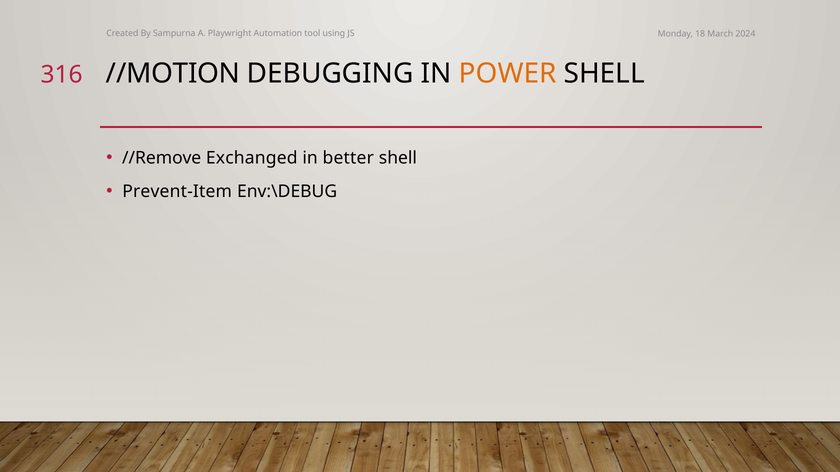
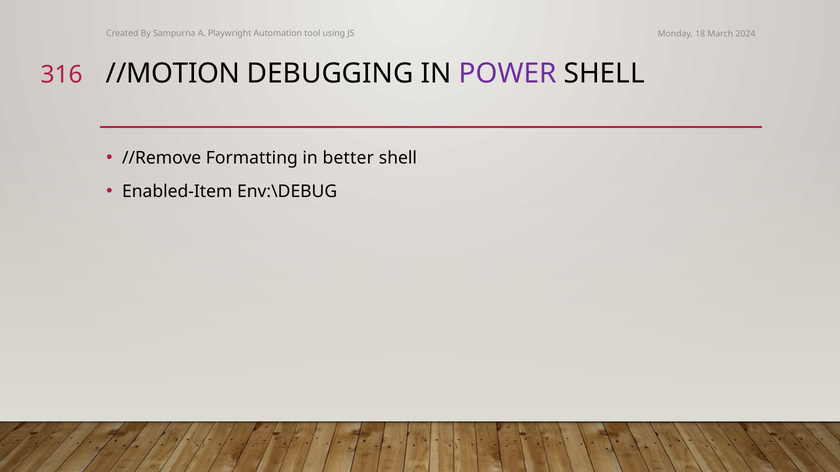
POWER colour: orange -> purple (508, 74)
Exchanged: Exchanged -> Formatting (252, 158)
Prevent-Item: Prevent-Item -> Enabled-Item (177, 192)
